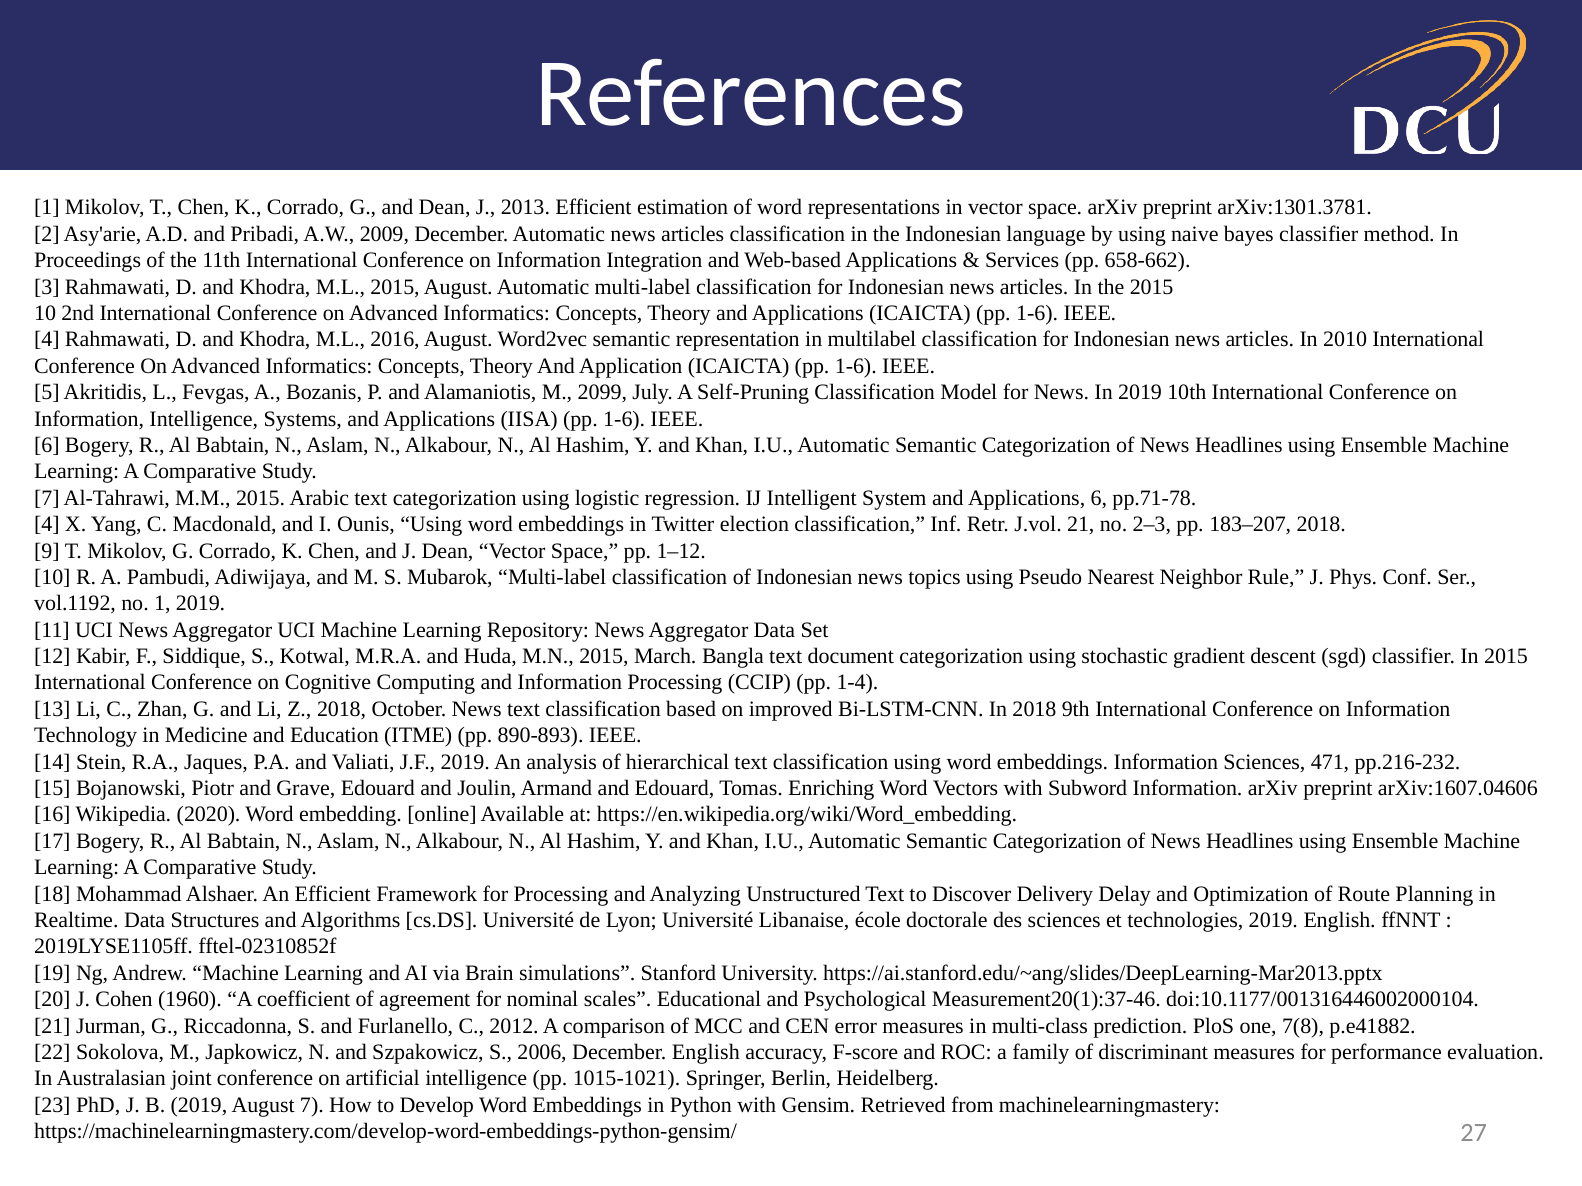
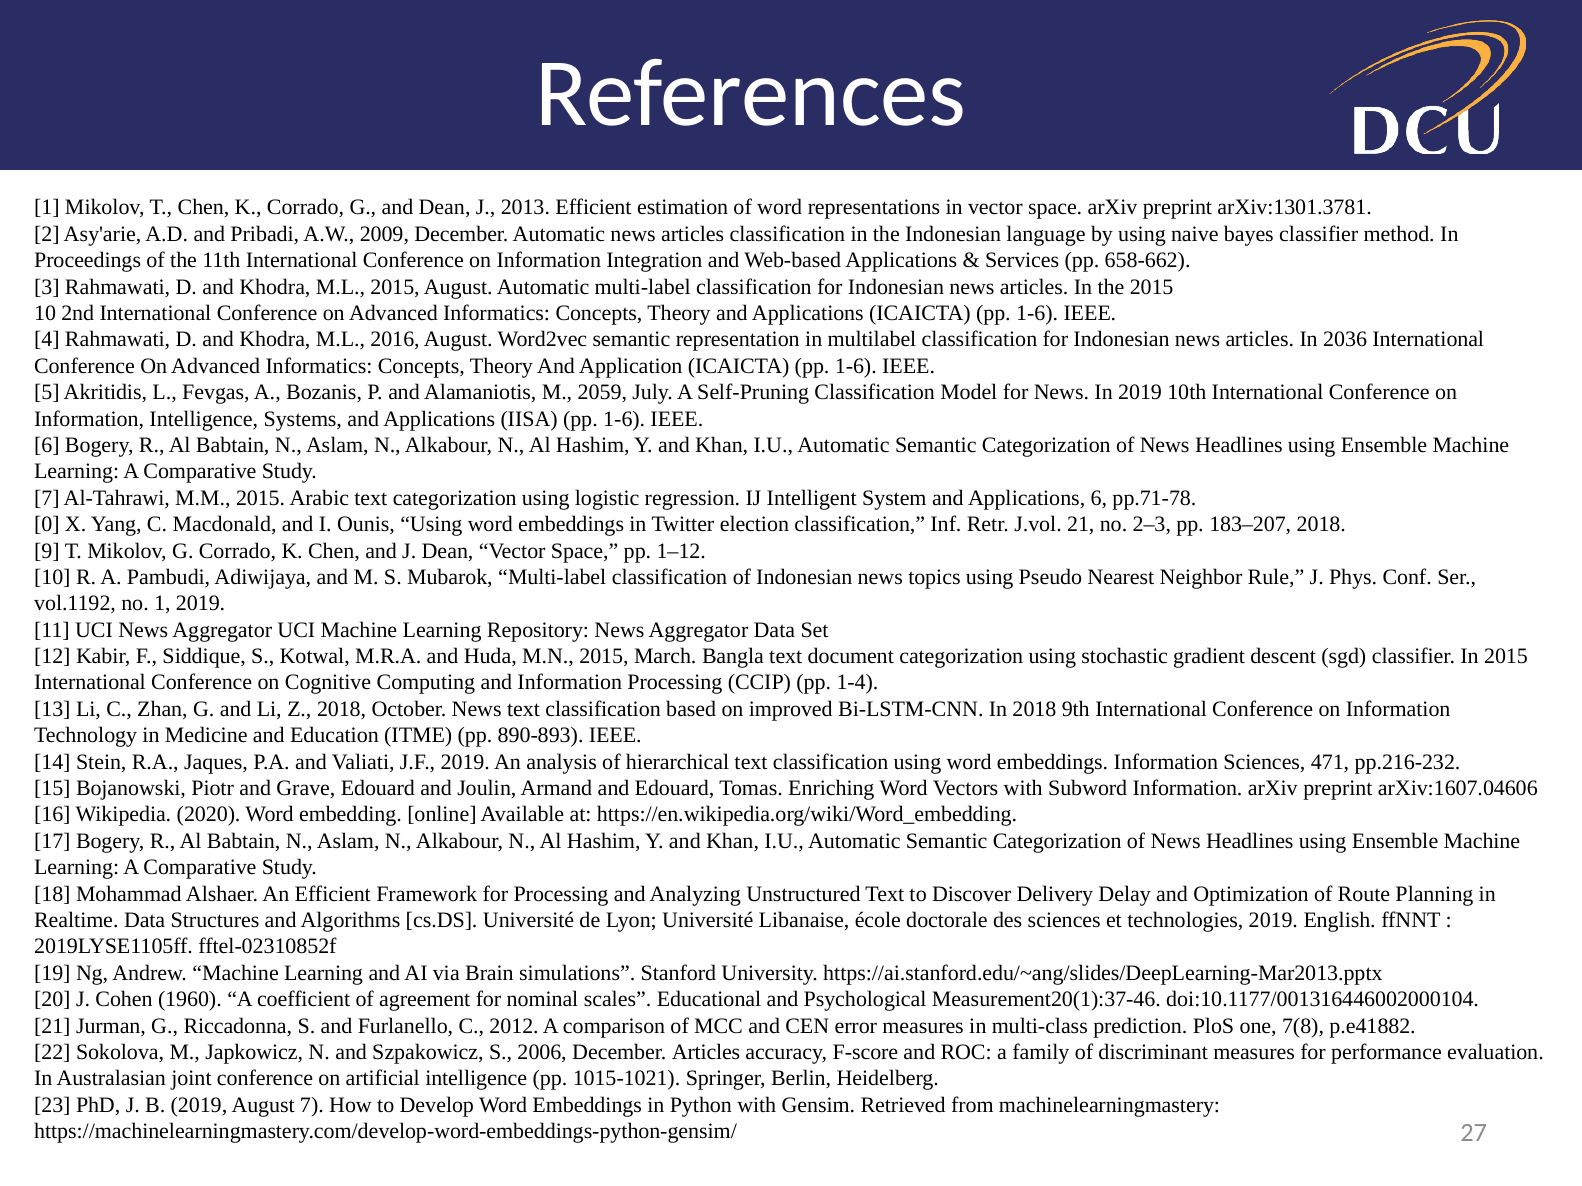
2010: 2010 -> 2036 (1345, 340)
2099: 2099 -> 2059 (602, 393)
4: 4 -> 0 (47, 525)
December English: English -> Articles (706, 1053)
